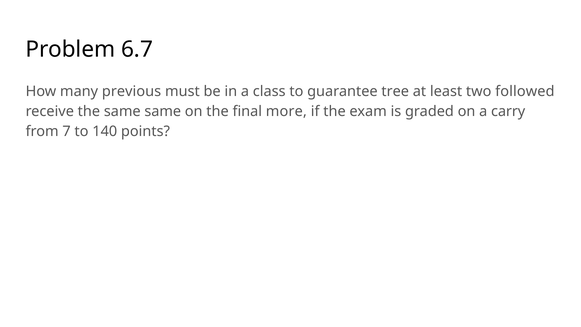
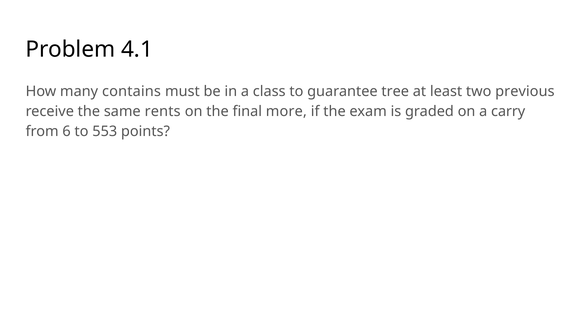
6.7: 6.7 -> 4.1 (137, 49)
previous: previous -> contains (131, 91)
followed: followed -> previous (525, 91)
same same: same -> rents (163, 111)
7: 7 -> 6 (67, 131)
140: 140 -> 553 (105, 131)
